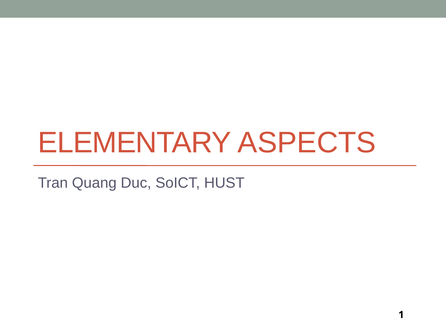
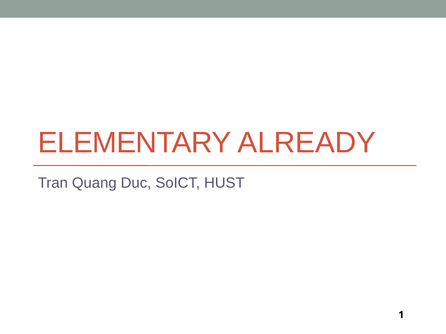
ASPECTS: ASPECTS -> ALREADY (307, 143)
